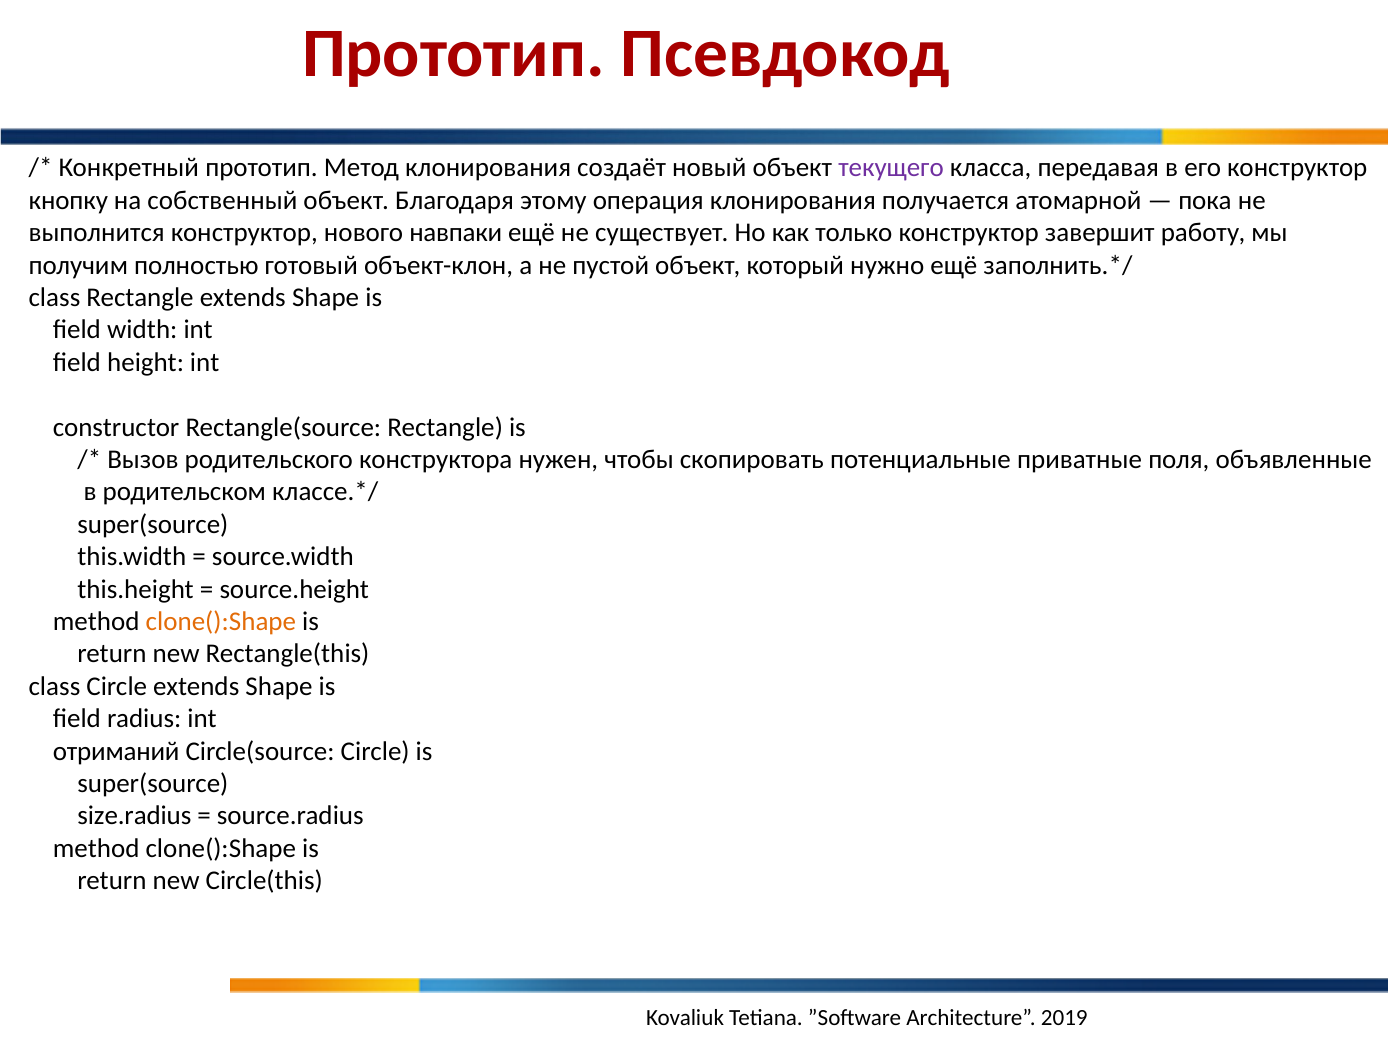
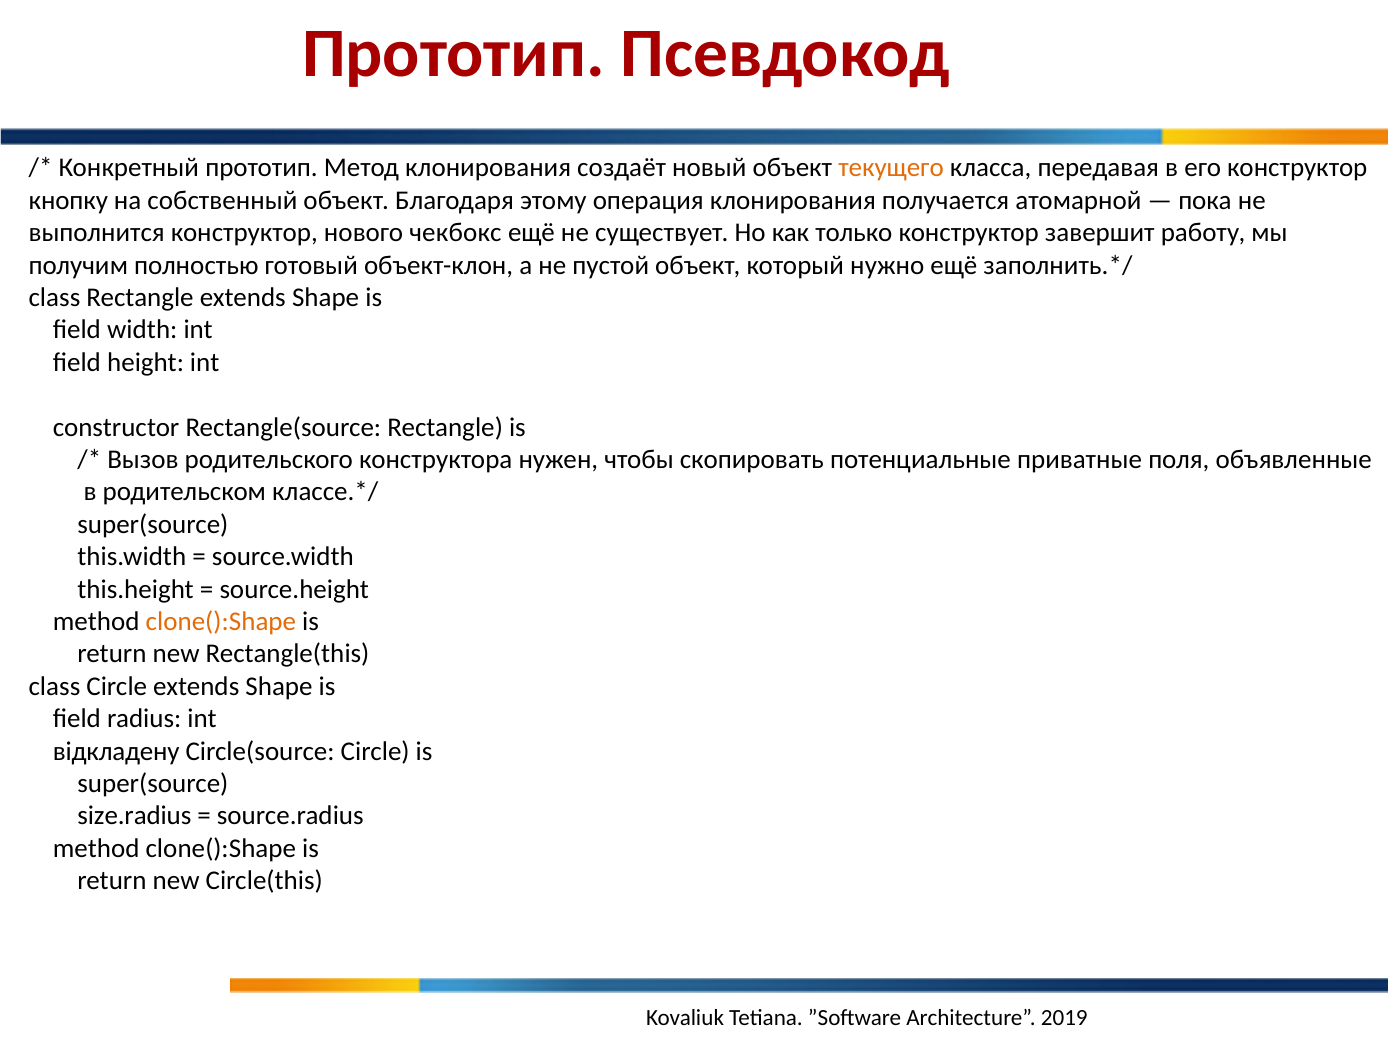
текущего colour: purple -> orange (891, 168)
навпаки: навпаки -> чекбокс (455, 233)
отриманий: отриманий -> відкладену (116, 751)
